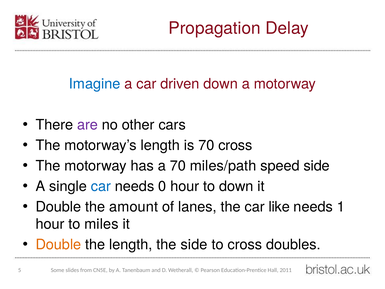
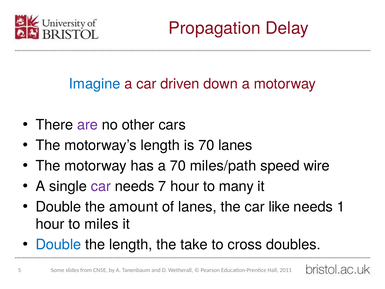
70 cross: cross -> lanes (235, 145)
speed side: side -> wire (317, 166)
car colour: blue -> purple (101, 186)
0: 0 -> 7 (162, 186)
to down: down -> many (236, 186)
Double colour: orange -> blue (58, 244)
the side: side -> take (194, 244)
